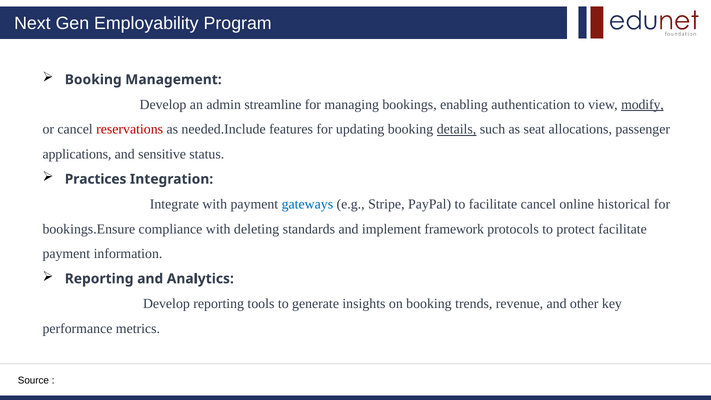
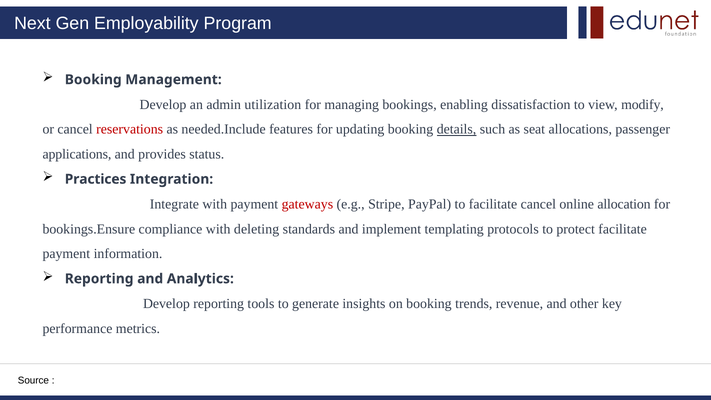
streamline: streamline -> utilization (273, 104)
authentication: authentication -> dissatisfaction (531, 104)
modify underline: present -> none (642, 104)
sensitive: sensitive -> provides (162, 154)
gateways colour: blue -> red (307, 204)
historical: historical -> allocation (624, 204)
framework: framework -> templating (454, 229)
